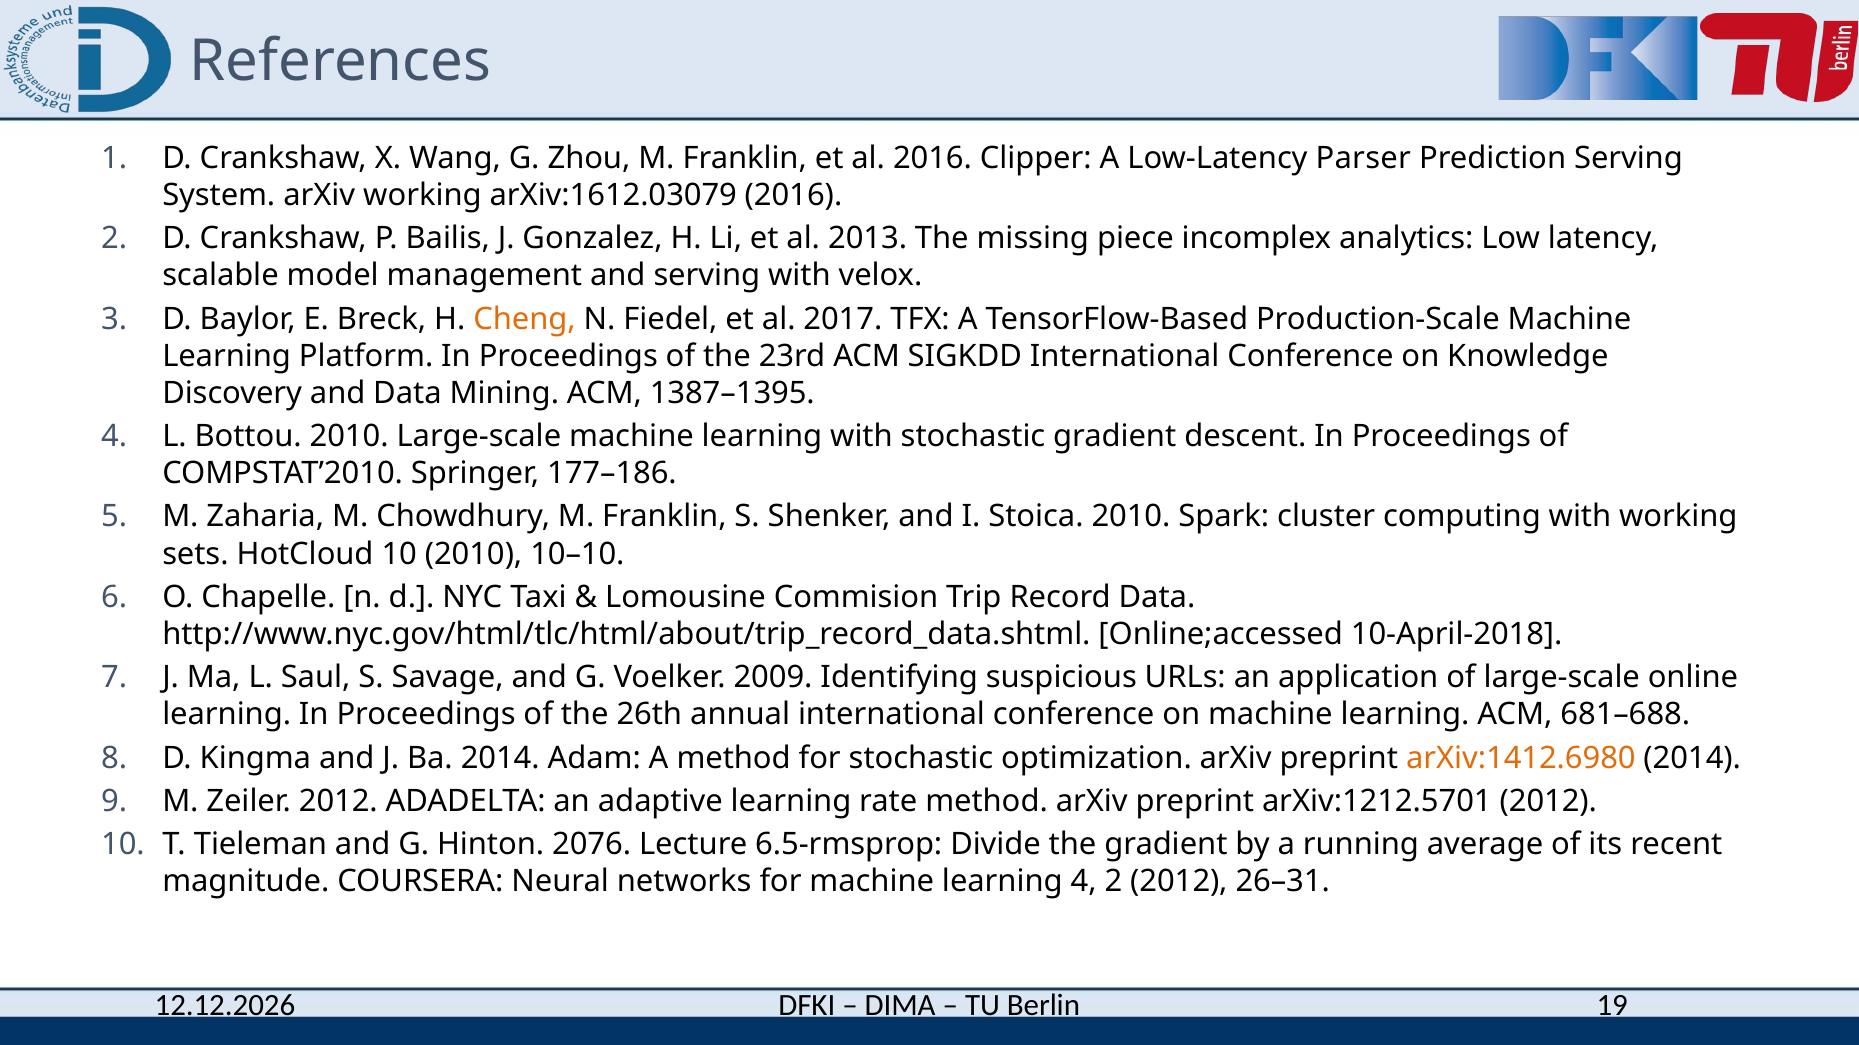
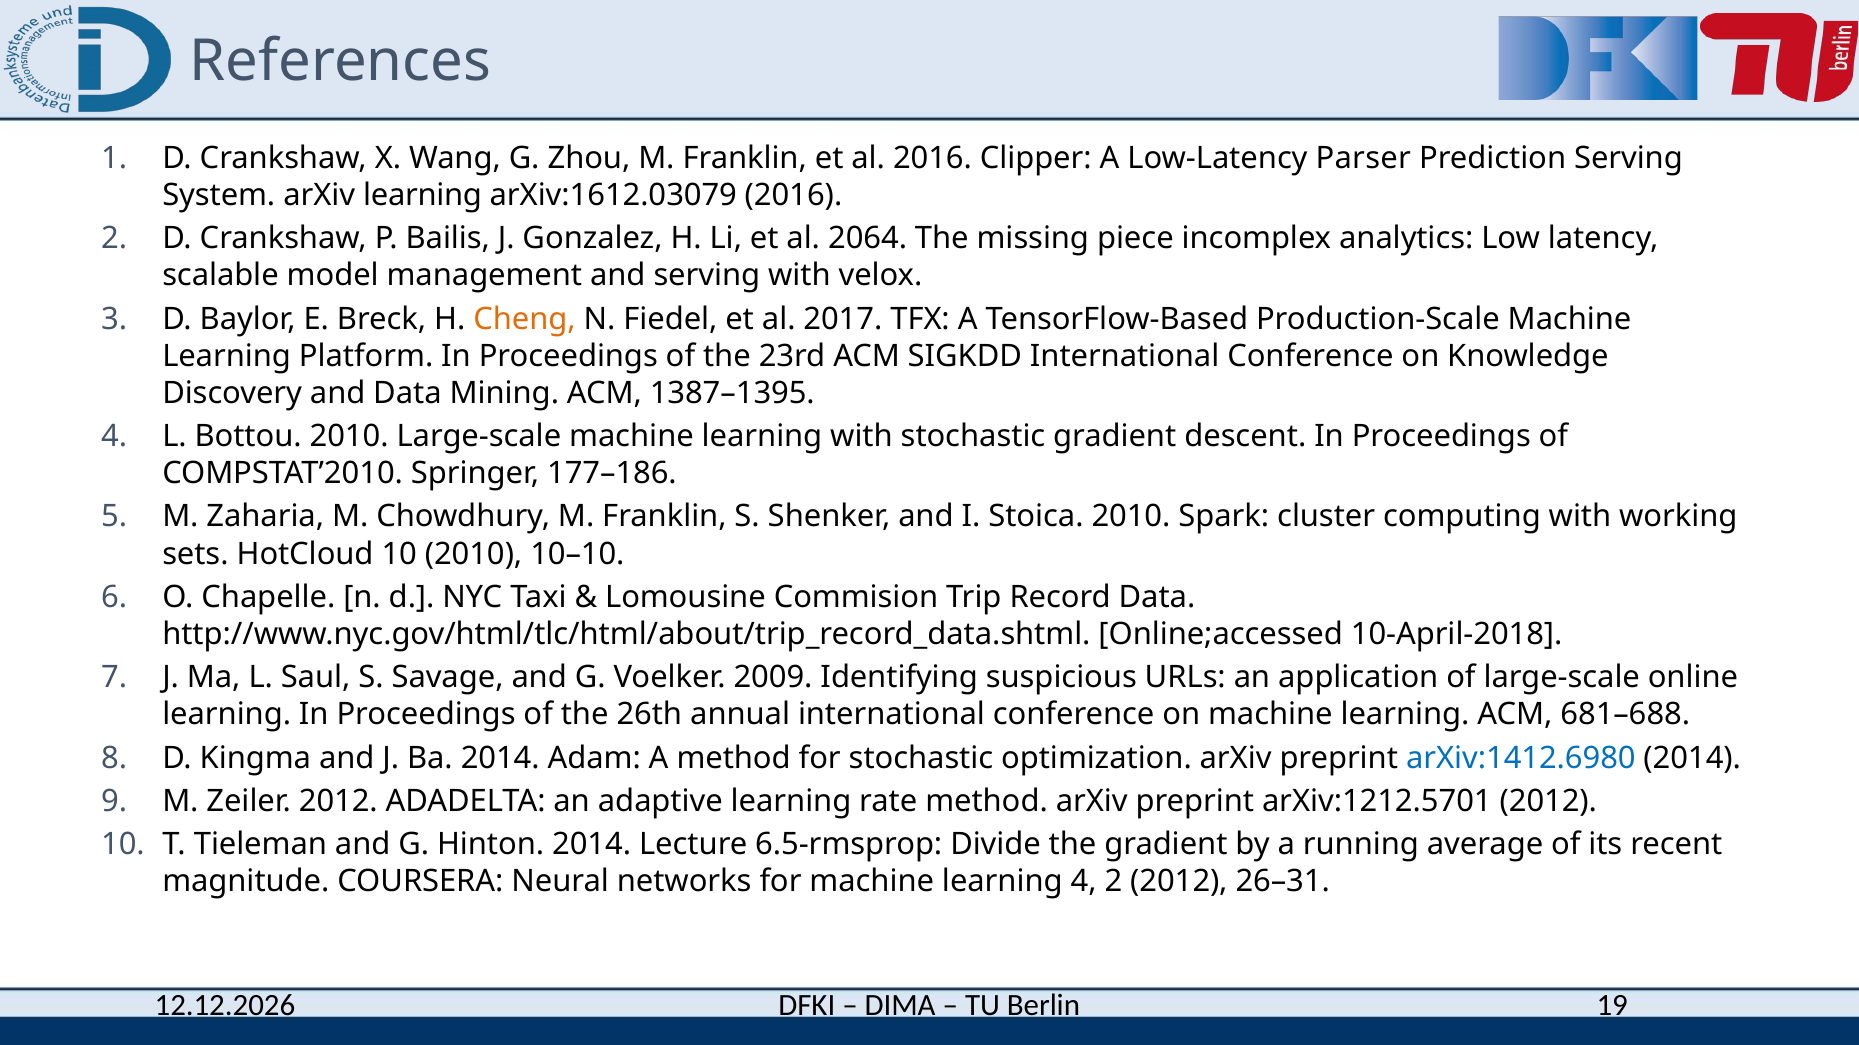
arXiv working: working -> learning (423, 195)
2013: 2013 -> 2064 (868, 239)
arXiv:1412.6980 colour: orange -> blue (1521, 758)
Hinton 2076: 2076 -> 2014 (592, 845)
